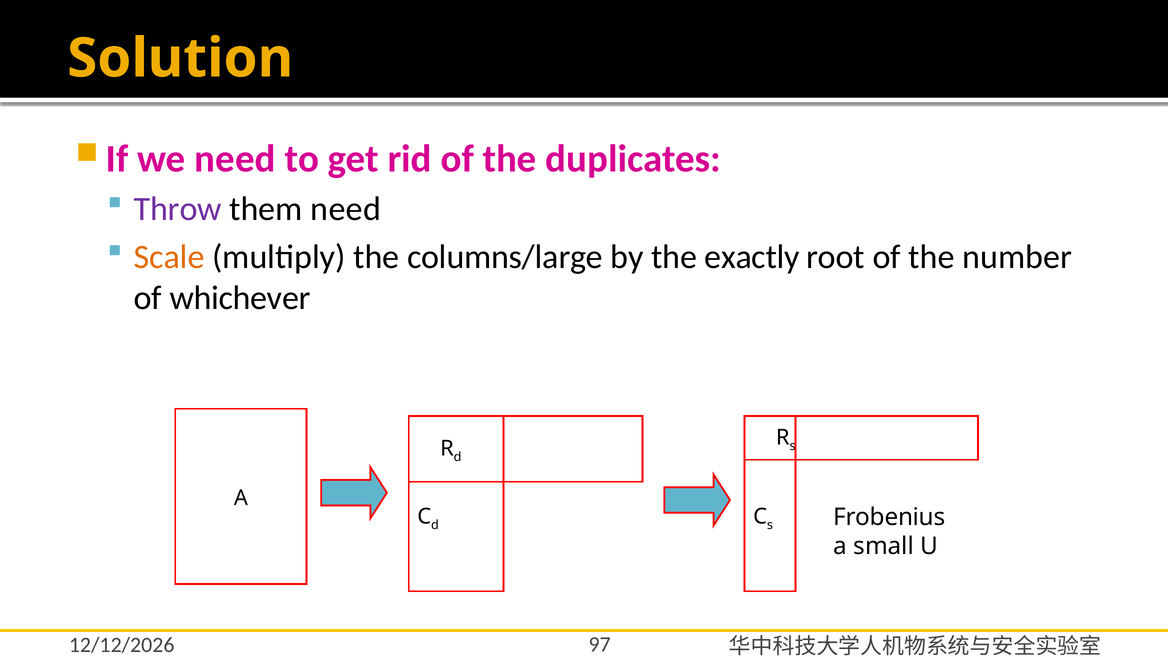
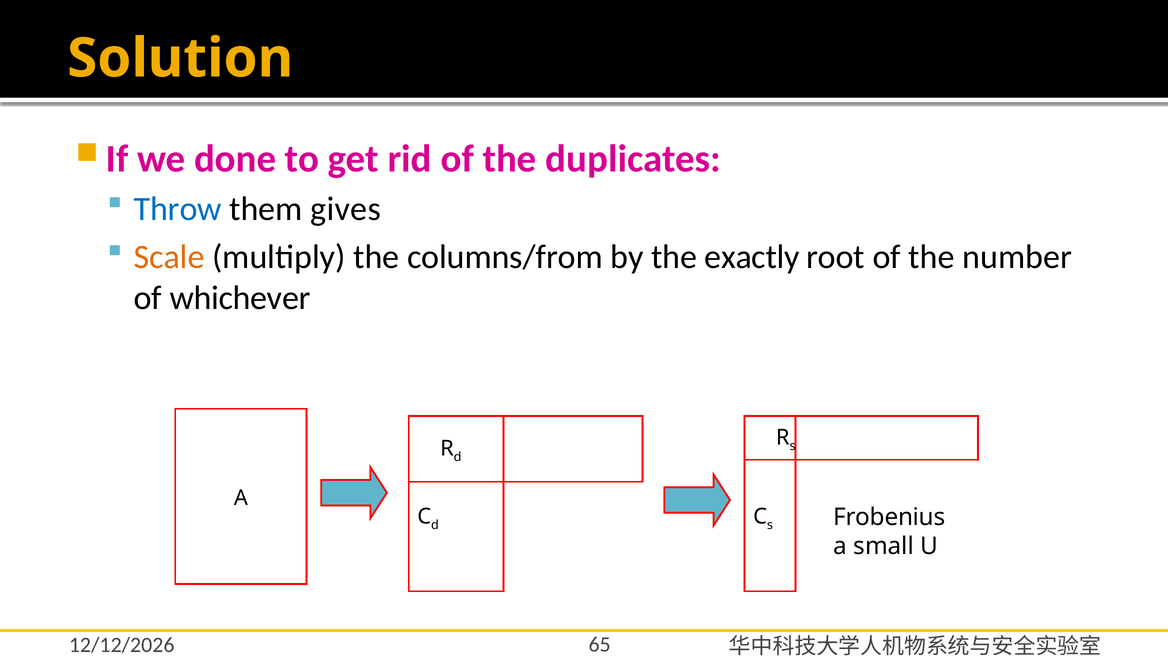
we need: need -> done (235, 159)
Throw colour: purple -> blue (178, 209)
them need: need -> gives (346, 209)
columns/large: columns/large -> columns/from (505, 257)
97: 97 -> 65 (600, 645)
